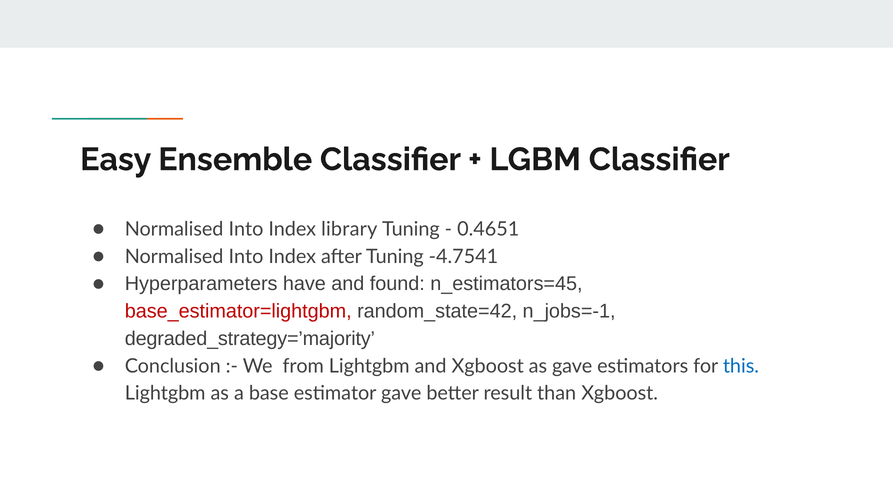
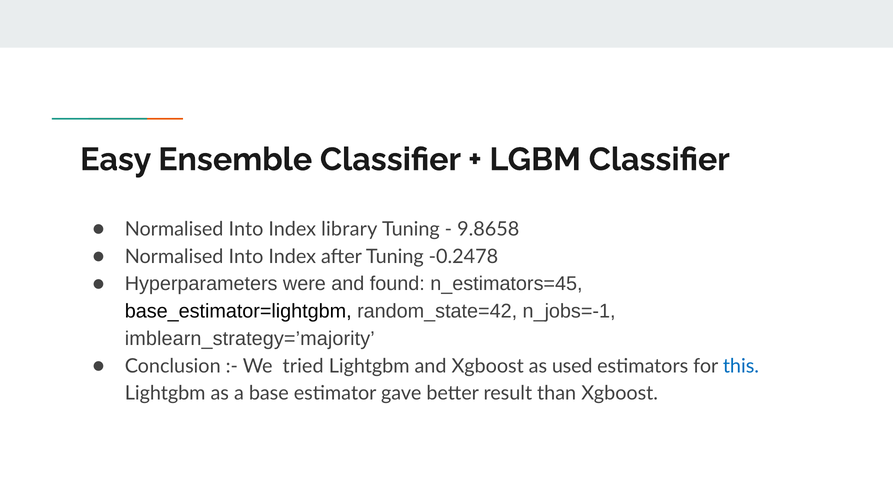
0.4651: 0.4651 -> 9.8658 (488, 229)
-4.7541: -4.7541 -> -0.2478 (463, 256)
have: have -> were (304, 284)
base_estimator=lightgbm colour: red -> black (238, 311)
degraded_strategy=’majority: degraded_strategy=’majority -> imblearn_strategy=’majority (250, 338)
from: from -> tried (303, 366)
as gave: gave -> used (572, 366)
